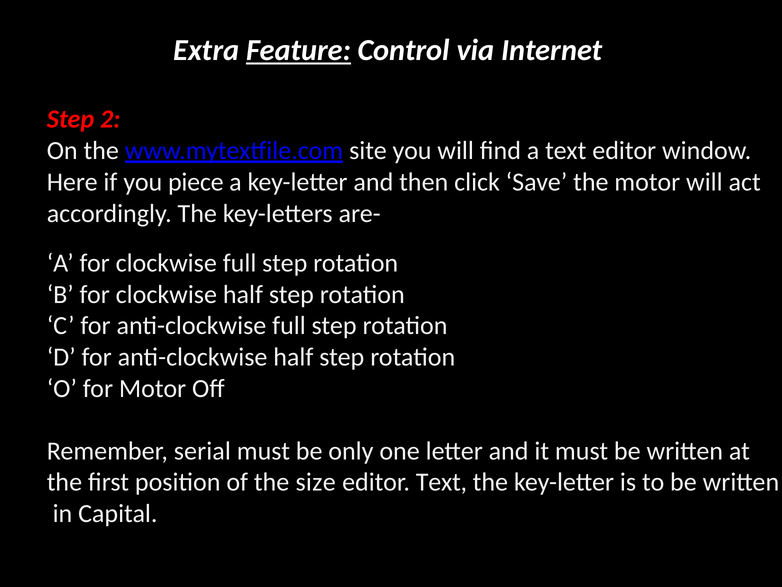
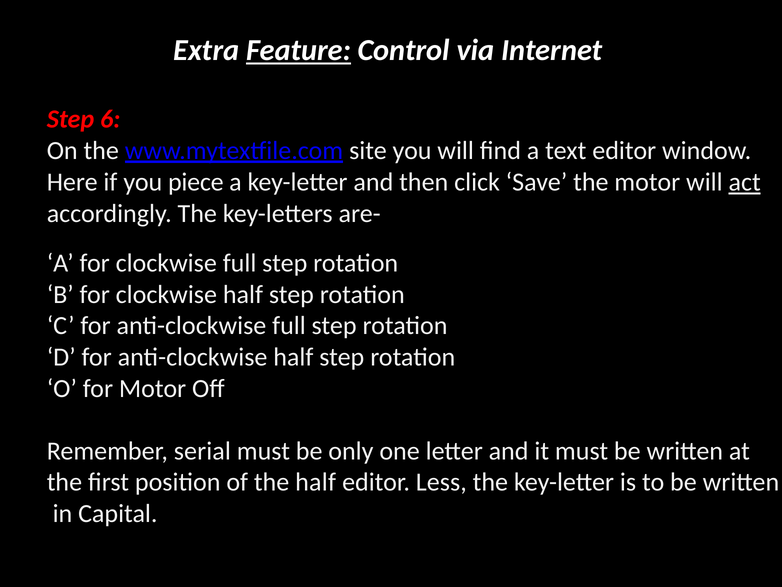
2: 2 -> 6 (110, 119)
act underline: none -> present (745, 182)
the size: size -> half (316, 482)
editor Text: Text -> Less (441, 482)
